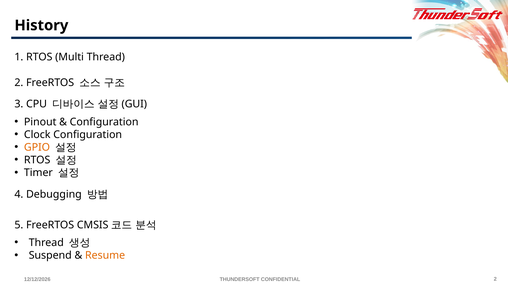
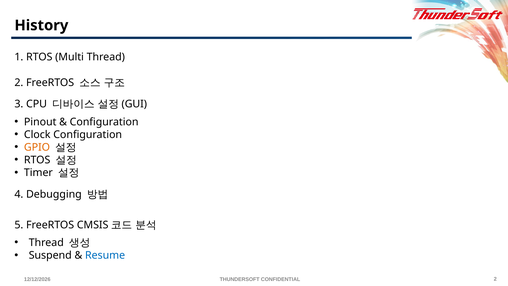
Resume colour: orange -> blue (105, 255)
